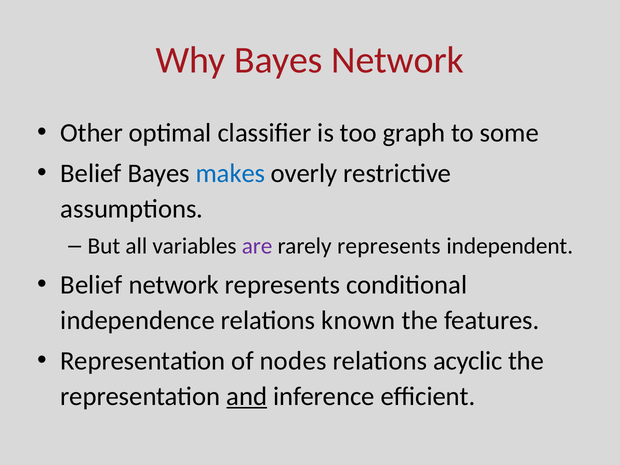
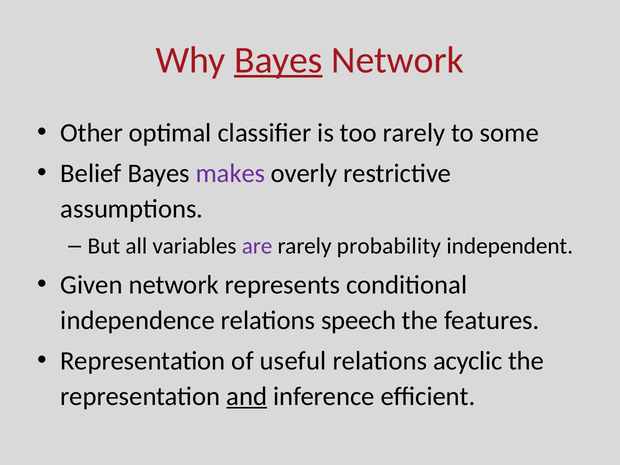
Bayes underline: none -> present (278, 60)
too graph: graph -> rarely (414, 133)
makes colour: blue -> purple (230, 173)
rarely represents: represents -> probability (389, 246)
Belief: Belief -> Given (92, 285)
known: known -> speech (359, 320)
nodes: nodes -> useful (293, 361)
